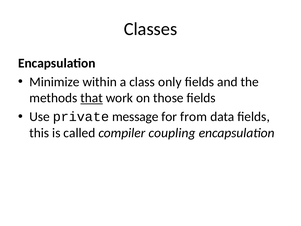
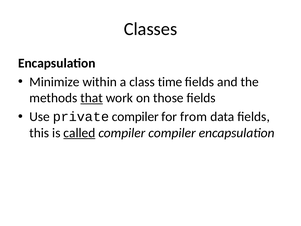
only: only -> time (170, 82)
private message: message -> compiler (135, 117)
called underline: none -> present (79, 133)
compiler coupling: coupling -> compiler (172, 133)
